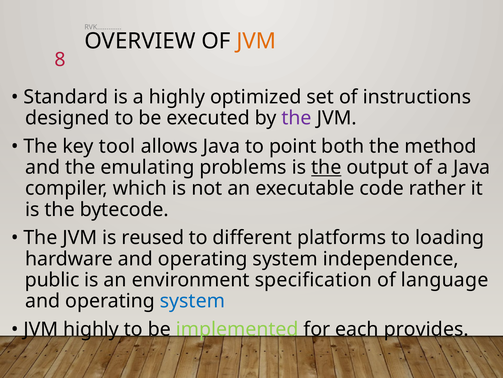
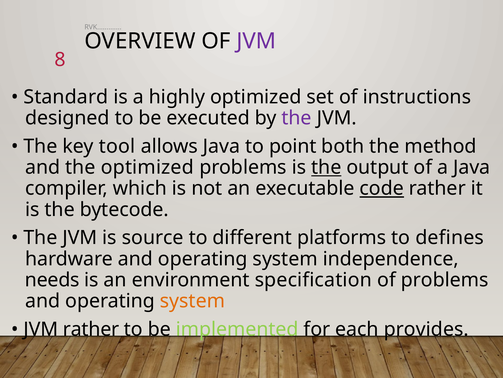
JVM colour: orange -> purple (256, 41)
the emulating: emulating -> optimized (147, 167)
code underline: none -> present (382, 188)
reused: reused -> source (153, 237)
loading: loading -> defines (450, 237)
public: public -> needs (52, 279)
of language: language -> problems (445, 279)
system colour: blue -> orange (192, 301)
JVM highly: highly -> rather (91, 329)
